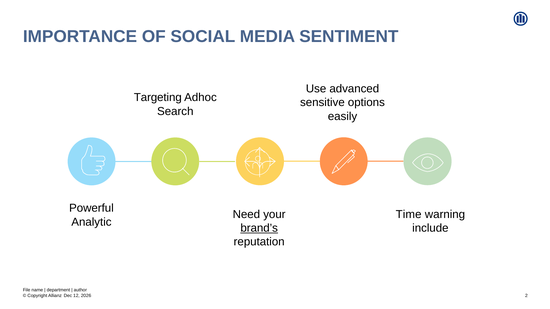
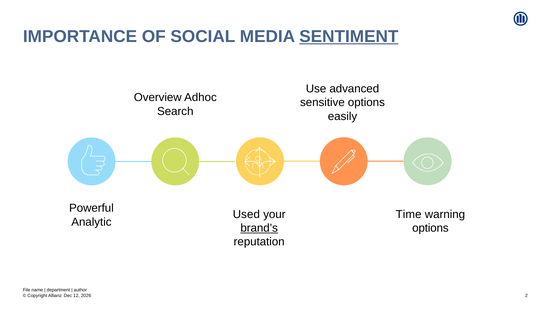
SENTIMENT underline: none -> present (349, 36)
Targeting: Targeting -> Overview (158, 98)
Need: Need -> Used (246, 215)
include: include -> options (430, 228)
